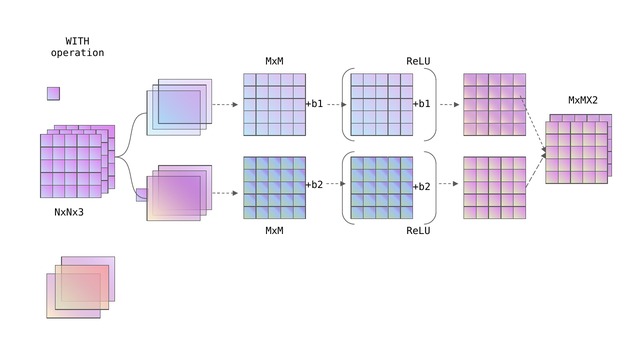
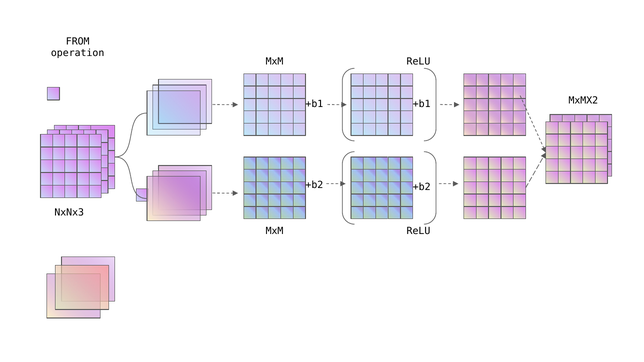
WITH: WITH -> FROM (78, 41)
